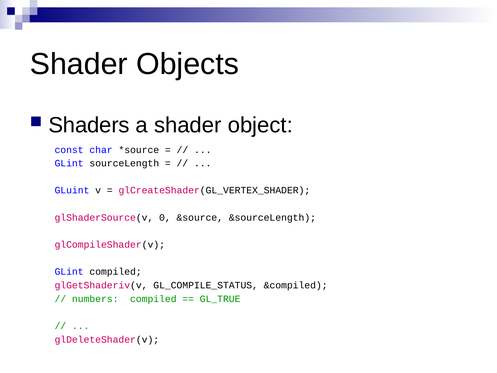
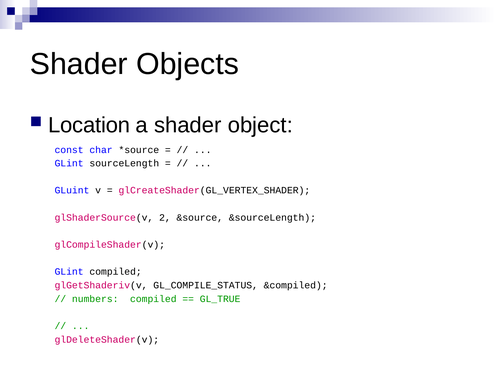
Shaders: Shaders -> Location (89, 125)
0: 0 -> 2 (165, 217)
